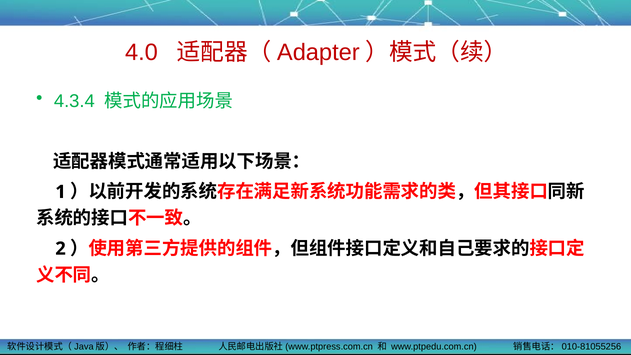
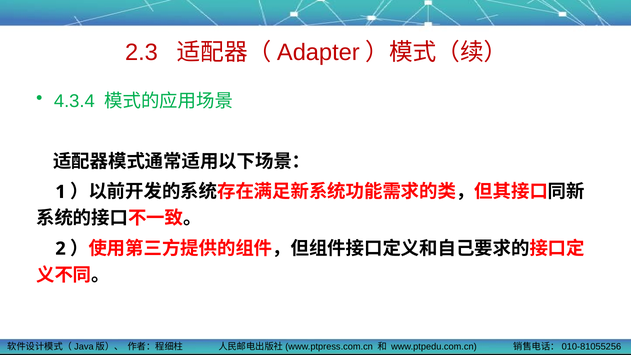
4.0: 4.0 -> 2.3 (141, 52)
